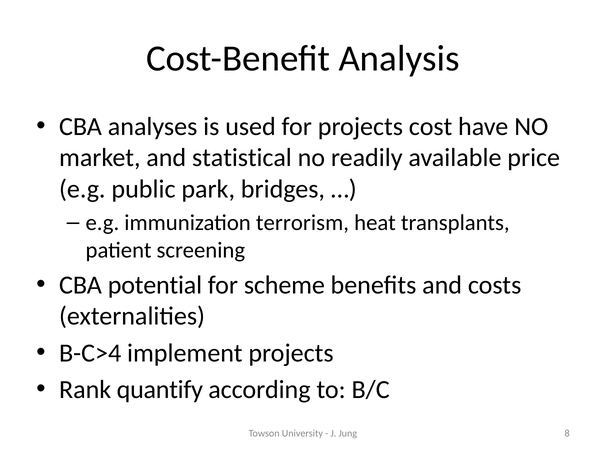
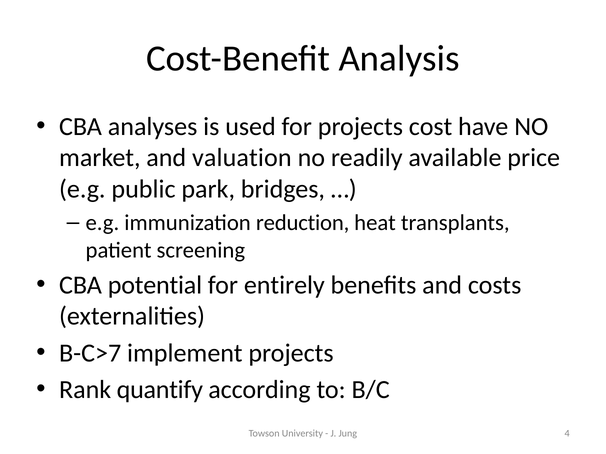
statistical: statistical -> valuation (242, 158)
terrorism: terrorism -> reduction (303, 223)
scheme: scheme -> entirely (284, 285)
B-C>4: B-C>4 -> B-C>7 (90, 353)
8: 8 -> 4 (567, 434)
